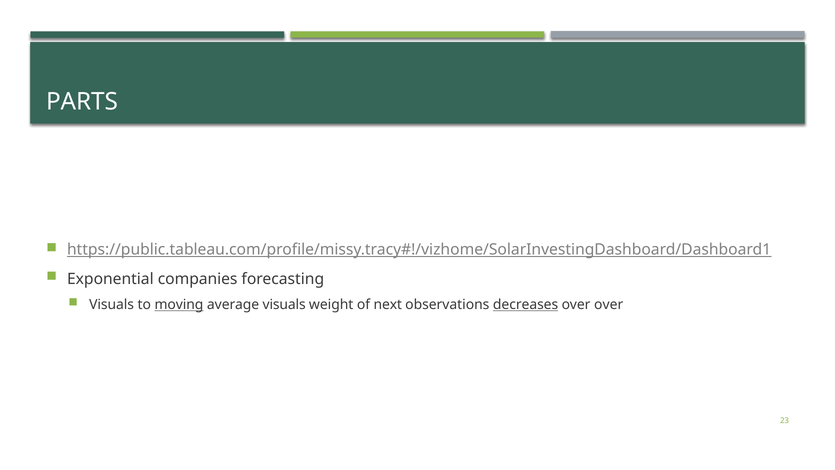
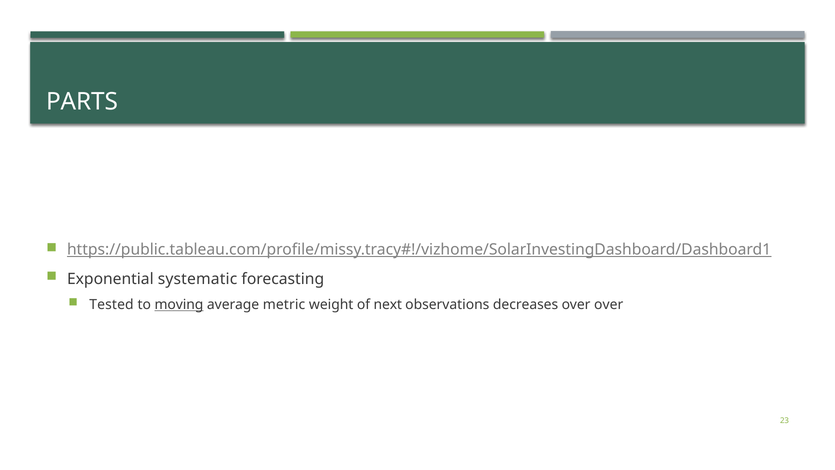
companies: companies -> systematic (198, 279)
Visuals: Visuals -> Tested (111, 304)
average visuals: visuals -> metric (284, 304)
decreases underline: present -> none (526, 304)
